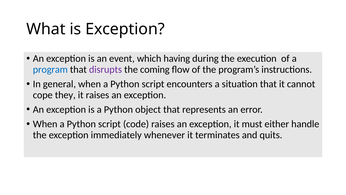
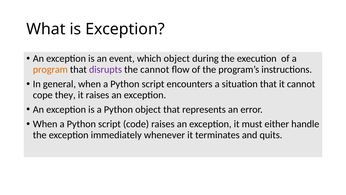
which having: having -> object (177, 58)
program colour: blue -> orange (50, 69)
the coming: coming -> cannot (155, 69)
